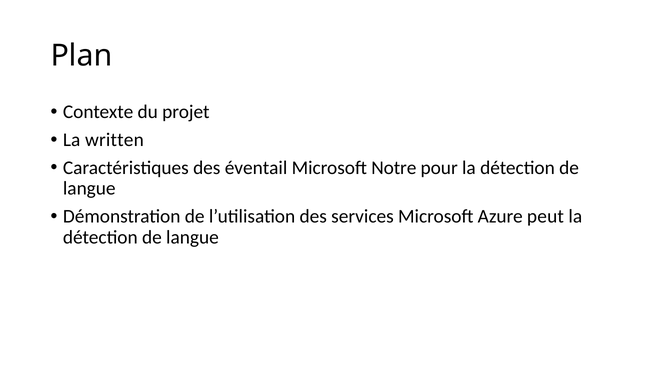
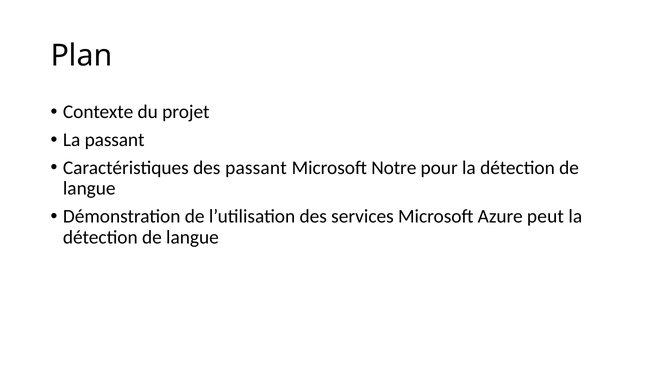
La written: written -> passant (115, 140)
des éventail: éventail -> passant (256, 168)
